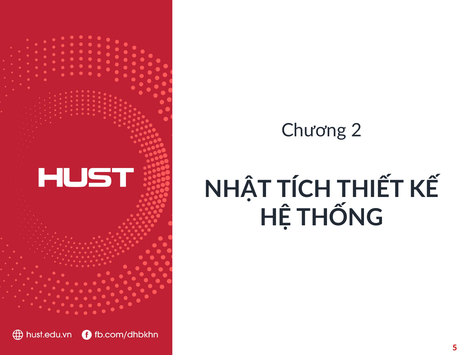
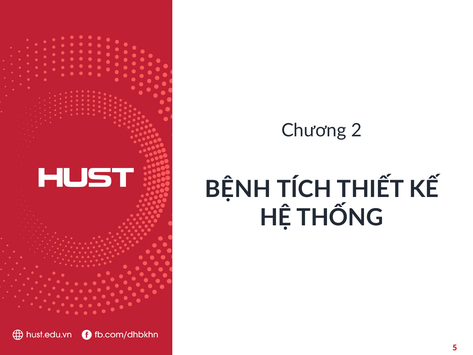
NHẬT: NHẬT -> BỆNH (238, 189)
